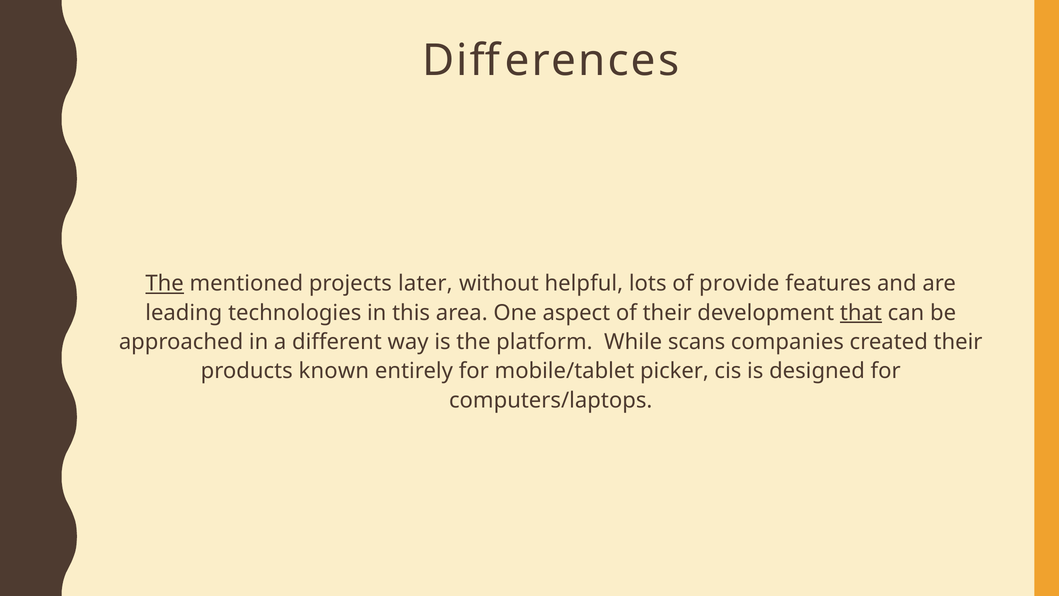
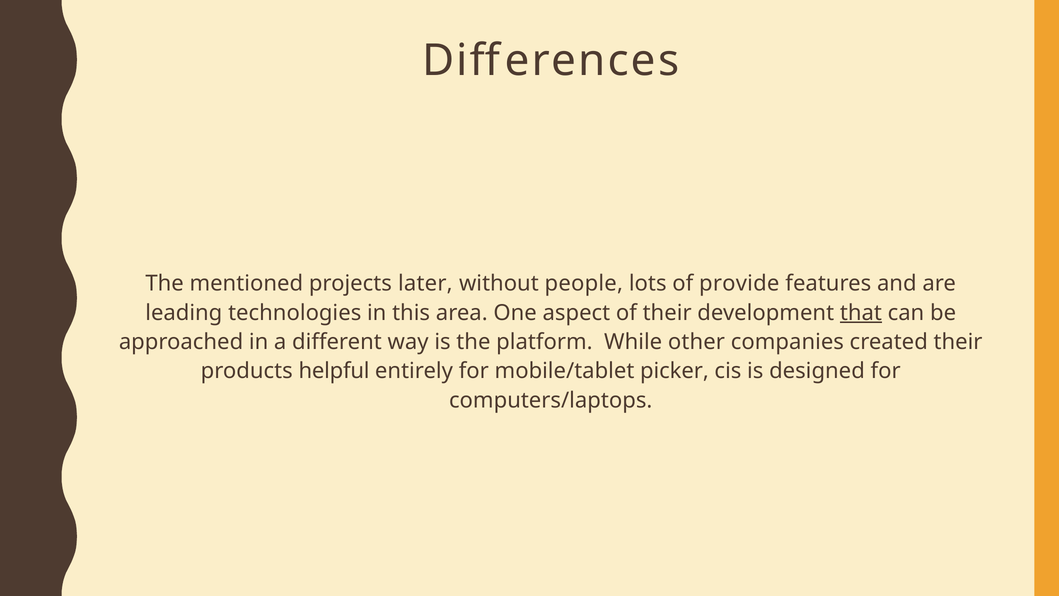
The underline: present -> none (165, 284)
helpful: helpful -> people (584, 284)
scans: scans -> other (696, 342)
known: known -> helpful (334, 371)
